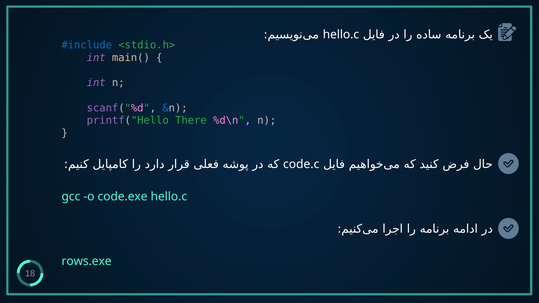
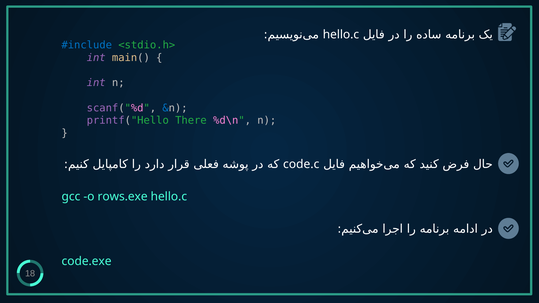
code.exe: code.exe -> rows.exe (123, 197)
rows.exe: rows.exe -> code.exe (87, 261)
